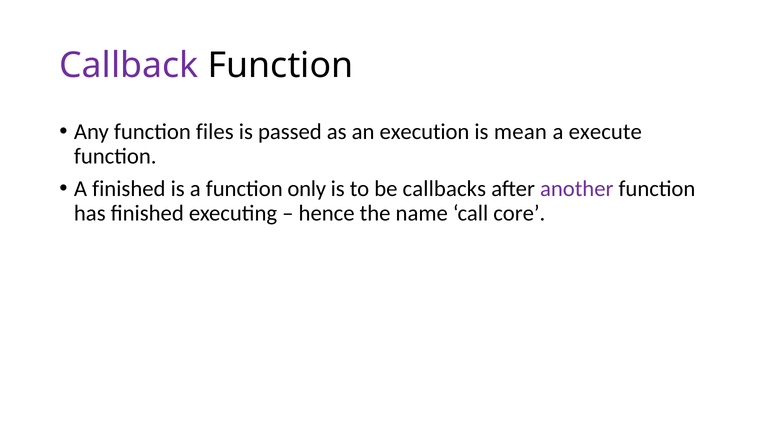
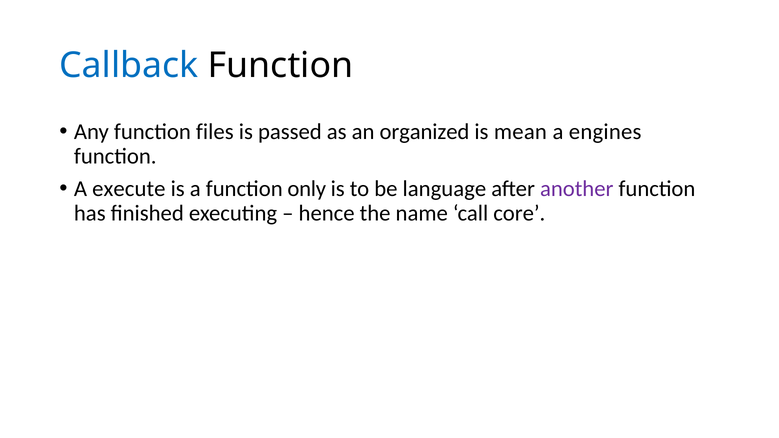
Callback colour: purple -> blue (129, 65)
execution: execution -> organized (424, 132)
execute: execute -> engines (605, 132)
A finished: finished -> execute (129, 189)
callbacks: callbacks -> language (444, 189)
